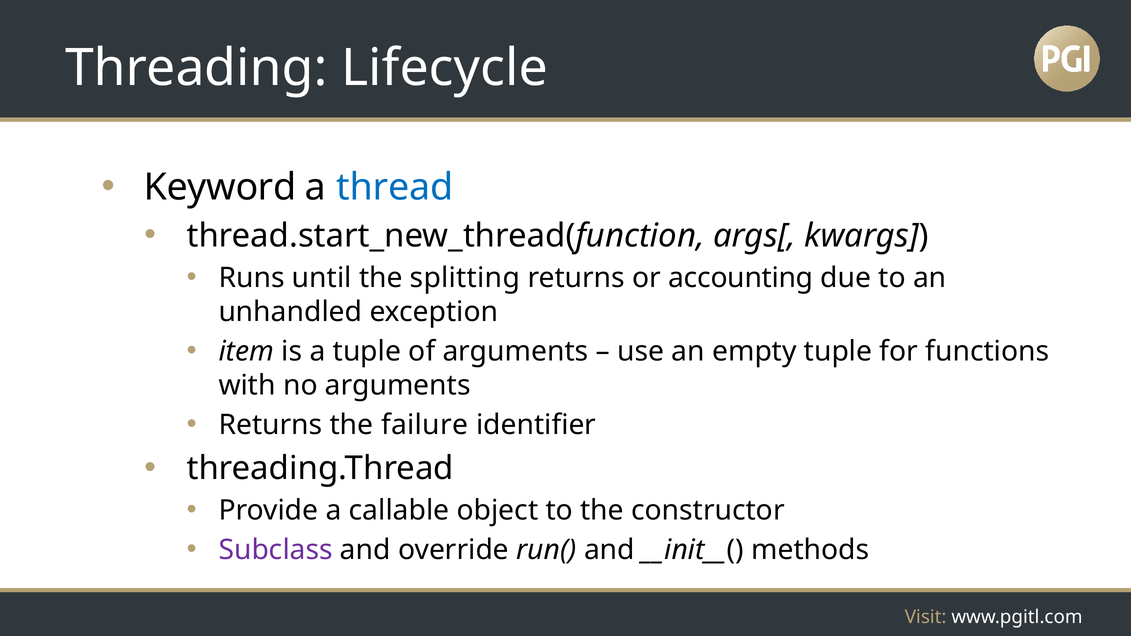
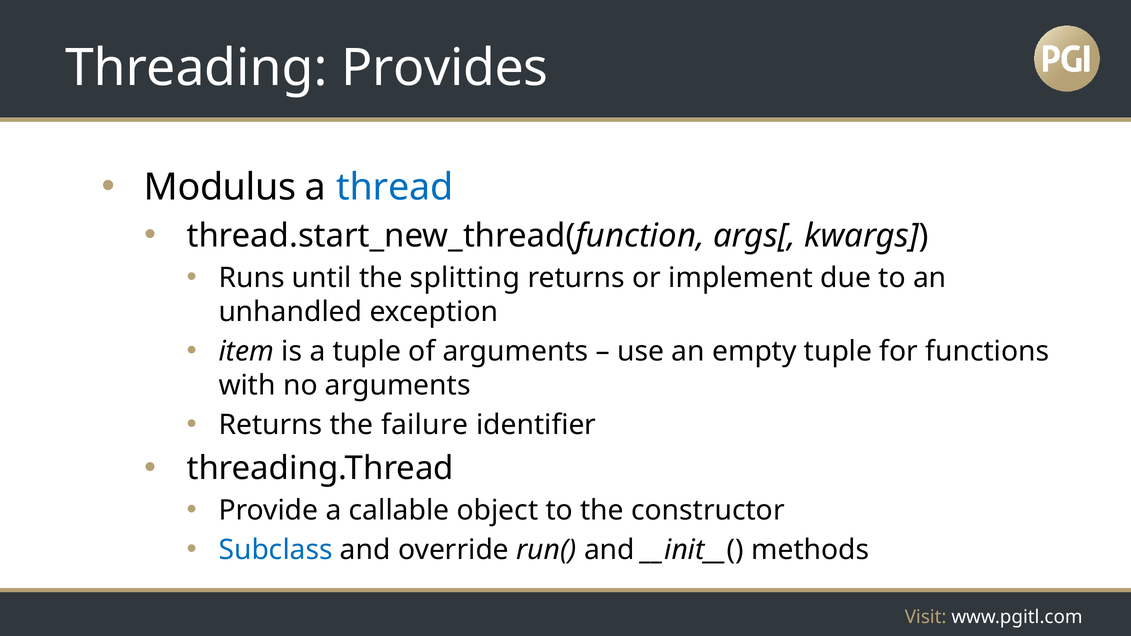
Lifecycle: Lifecycle -> Provides (445, 68)
Keyword: Keyword -> Modulus (220, 187)
accounting: accounting -> implement (741, 278)
Subclass colour: purple -> blue (276, 550)
